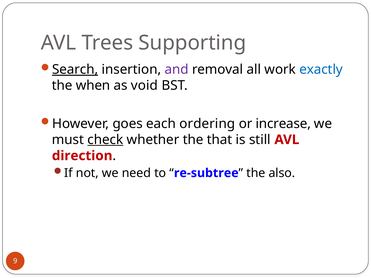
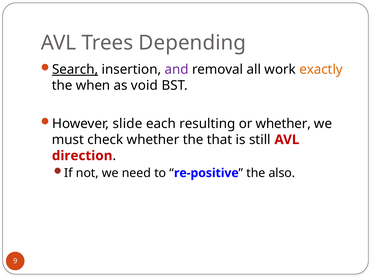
Supporting: Supporting -> Depending (192, 43)
exactly colour: blue -> orange (321, 70)
goes: goes -> slide (128, 124)
ordering: ordering -> resulting (207, 124)
or increase: increase -> whether (283, 124)
check underline: present -> none (105, 140)
re-subtree: re-subtree -> re-positive (206, 173)
